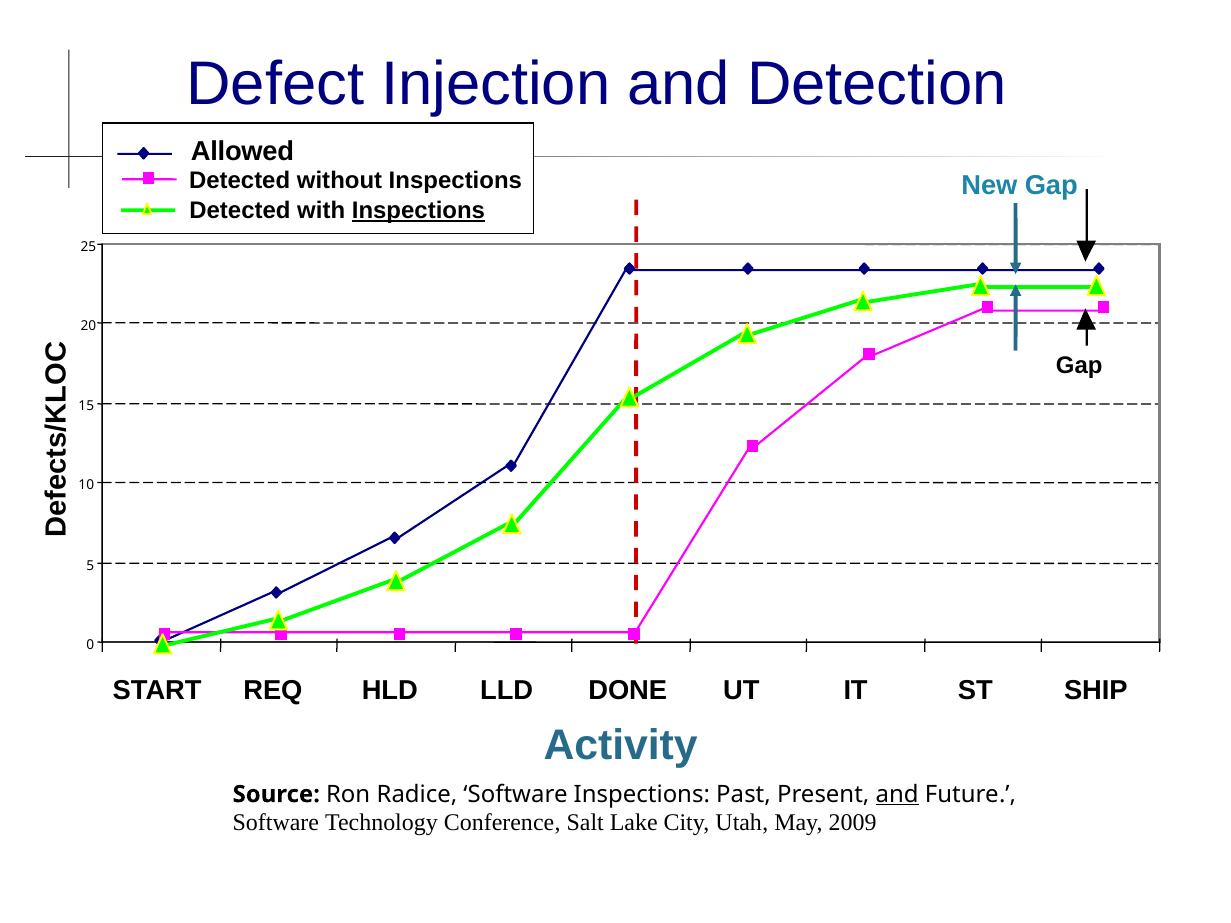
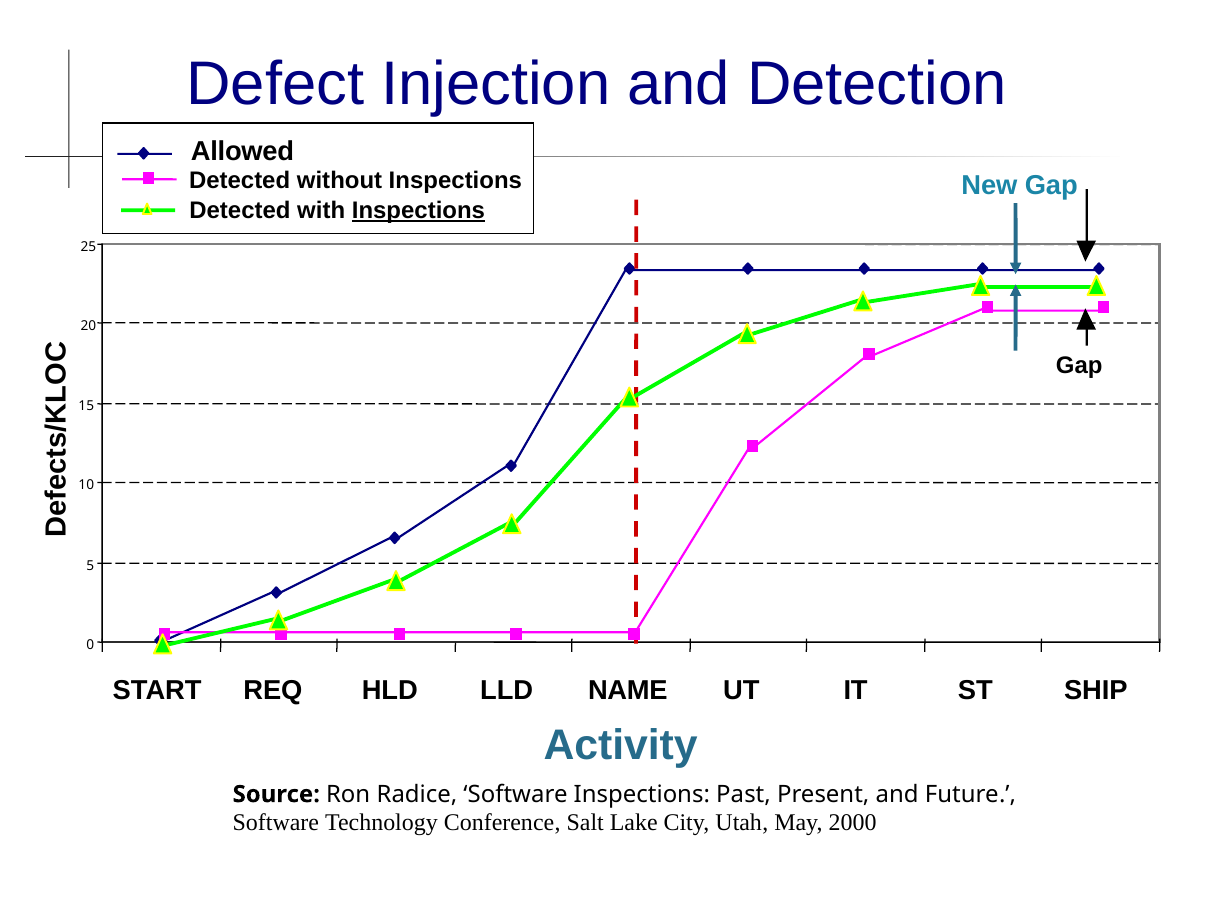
DONE: DONE -> NAME (628, 690)
and underline: present -> none (897, 794)
2009: 2009 -> 2000 (853, 823)
